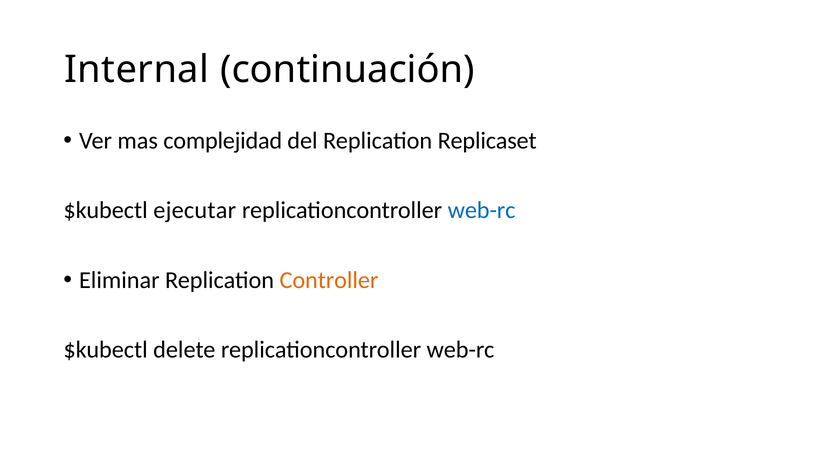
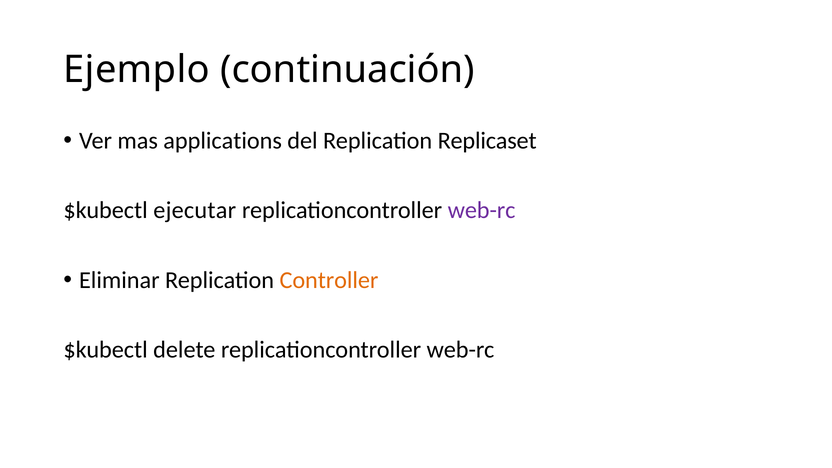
Internal: Internal -> Ejemplo (137, 70)
complejidad: complejidad -> applications (223, 141)
web-rc colour: blue -> purple (482, 210)
